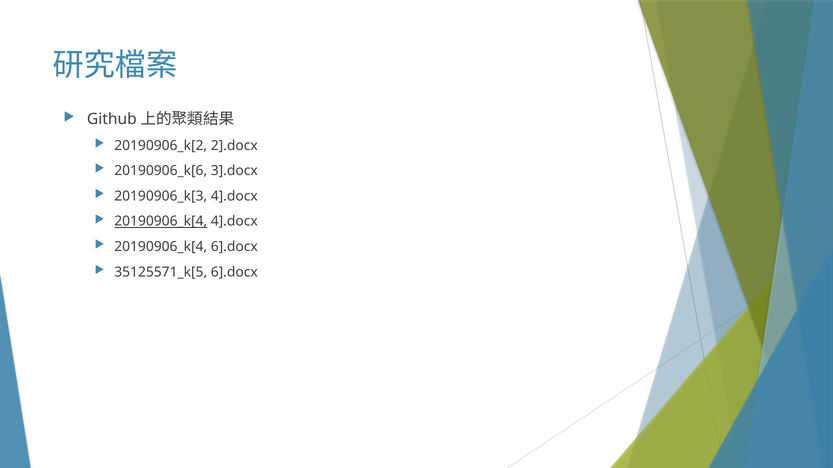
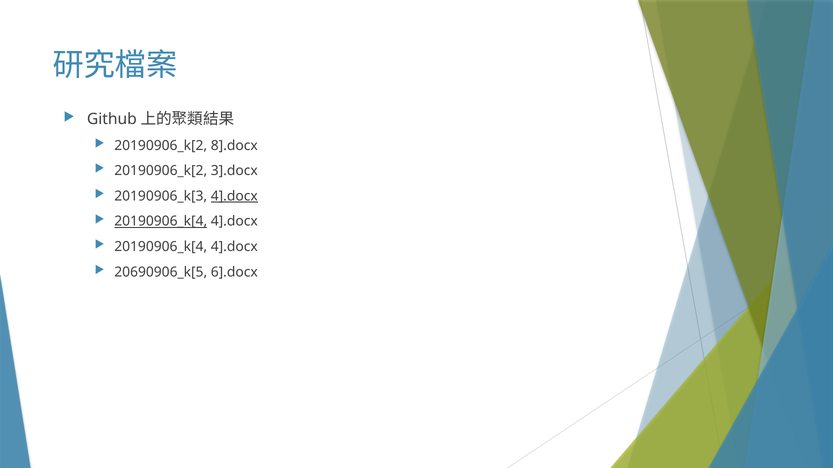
2].docx: 2].docx -> 8].docx (234, 146)
20190906_k[6: 20190906_k[6 -> 20190906_k[2 (161, 171)
4].docx underline: none -> present (234, 196)
6].docx: 6].docx -> 4].docx (234, 247)
35125571_k[5: 35125571_k[5 -> 20690906_k[5 (161, 272)
